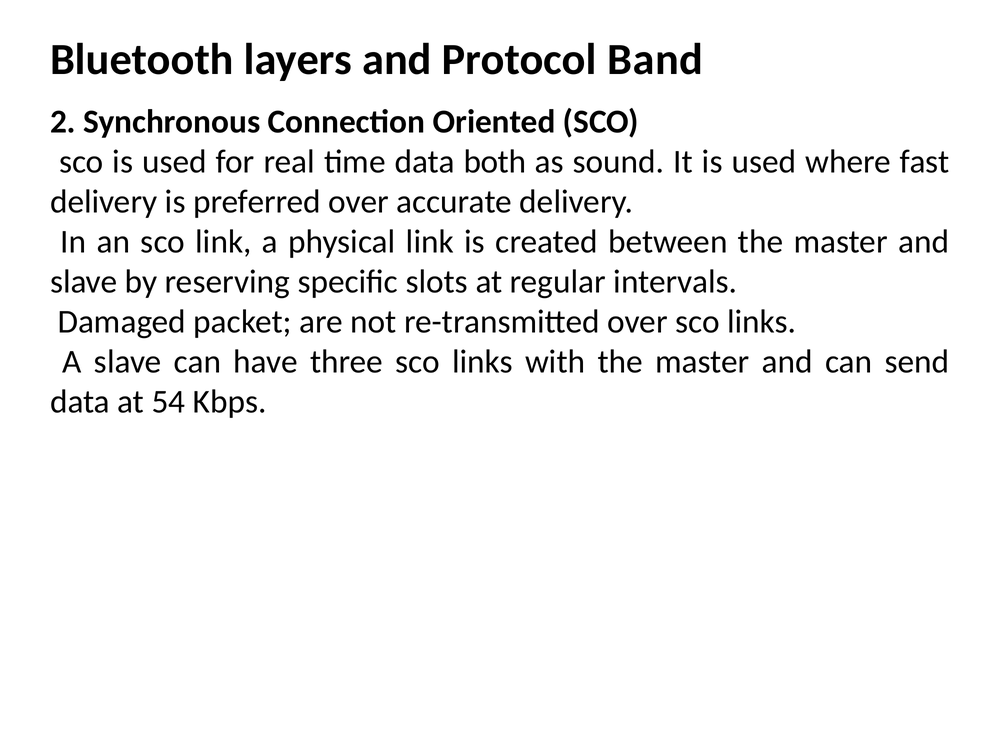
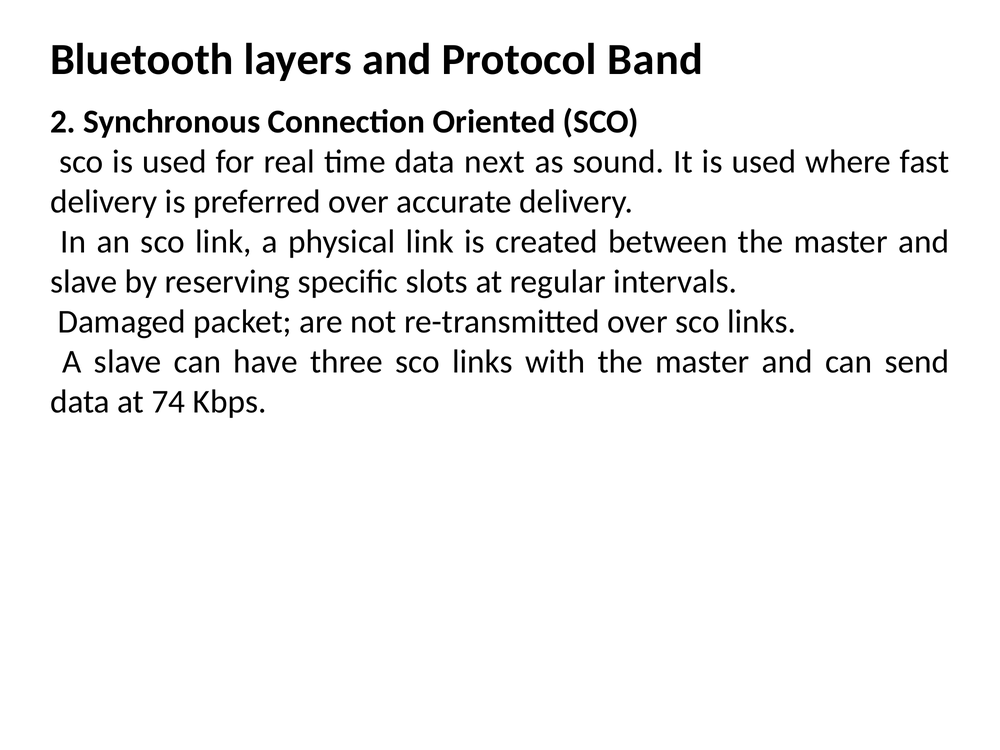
both: both -> next (495, 162)
54: 54 -> 74 (168, 402)
